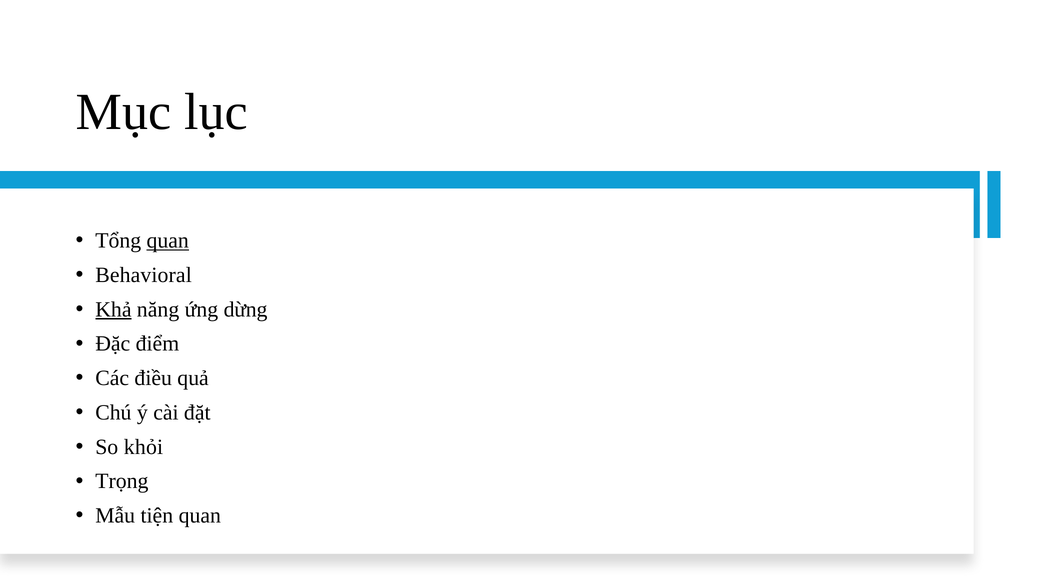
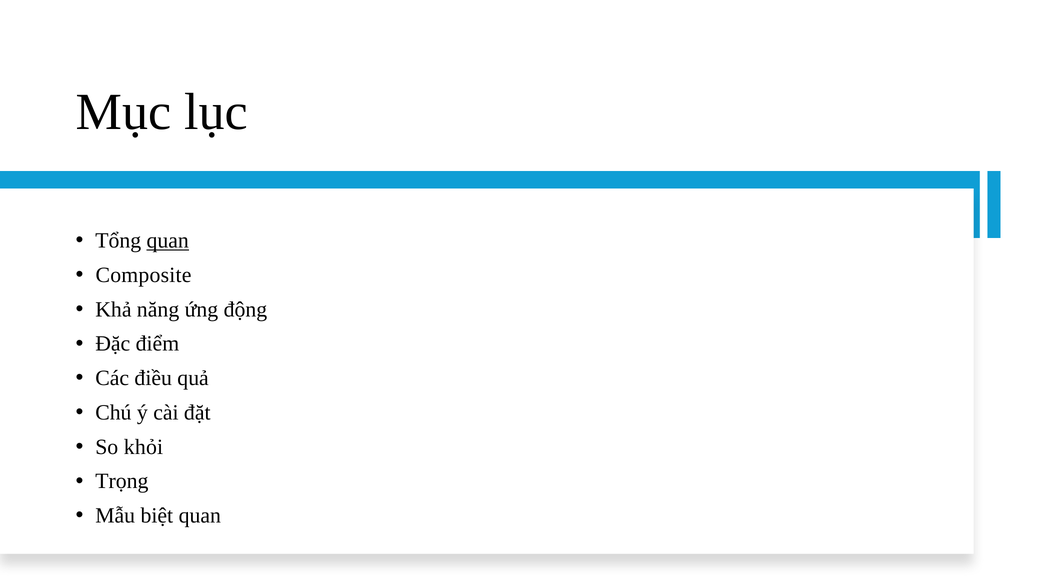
Behavioral: Behavioral -> Composite (143, 275)
Khả underline: present -> none (113, 309)
dừng: dừng -> động (245, 309)
tiện: tiện -> biệt (157, 515)
